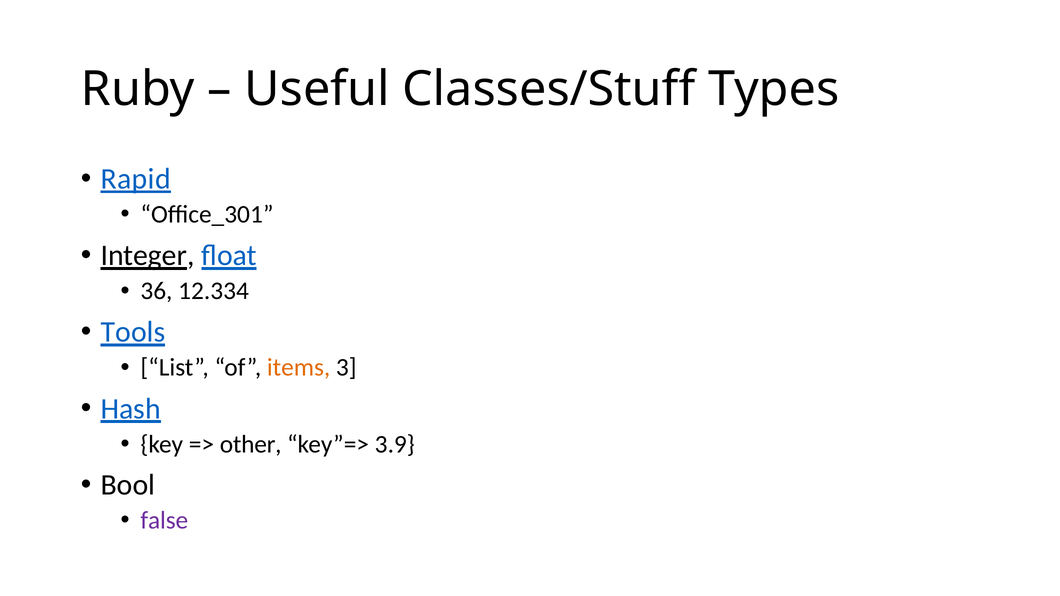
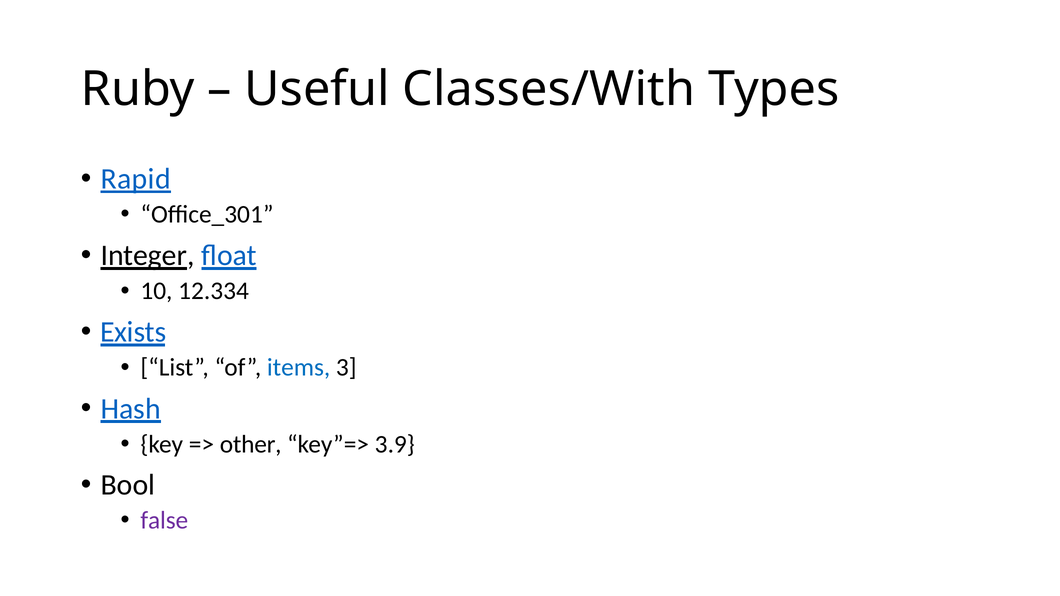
Classes/Stuff: Classes/Stuff -> Classes/With (549, 89)
36: 36 -> 10 (156, 291)
Tools: Tools -> Exists (133, 332)
items colour: orange -> blue (299, 368)
